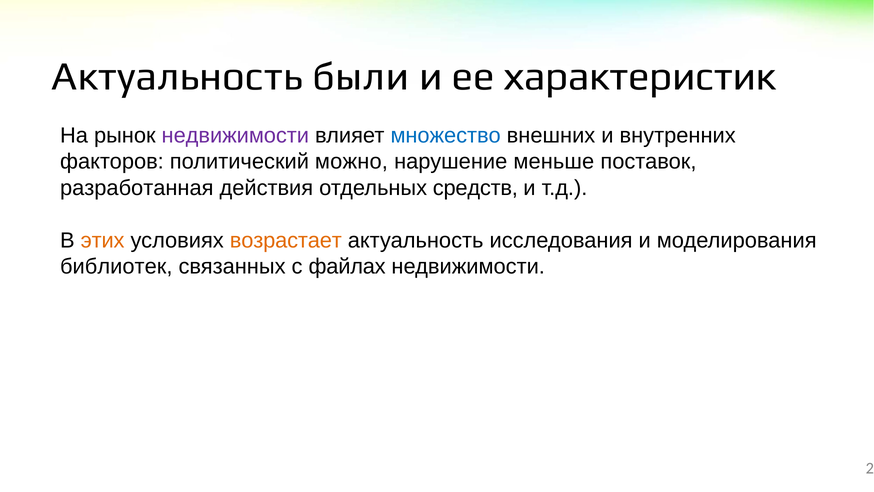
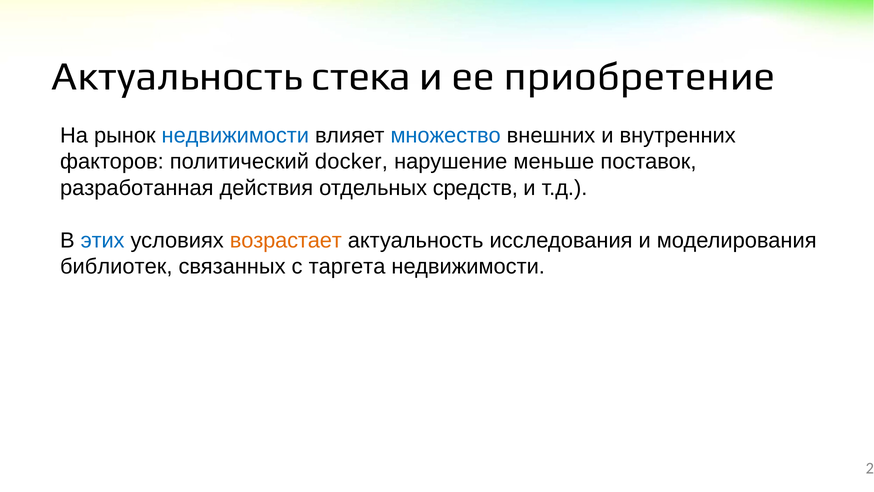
были: были -> стека (361, 77)
характеристик: характеристик -> приобретение (640, 77)
недвижимости colour: purple -> blue (235, 135)
можно: можно -> docker (351, 162)
этих colour: orange -> blue (103, 240)
файлах: файлах -> таргета (347, 267)
